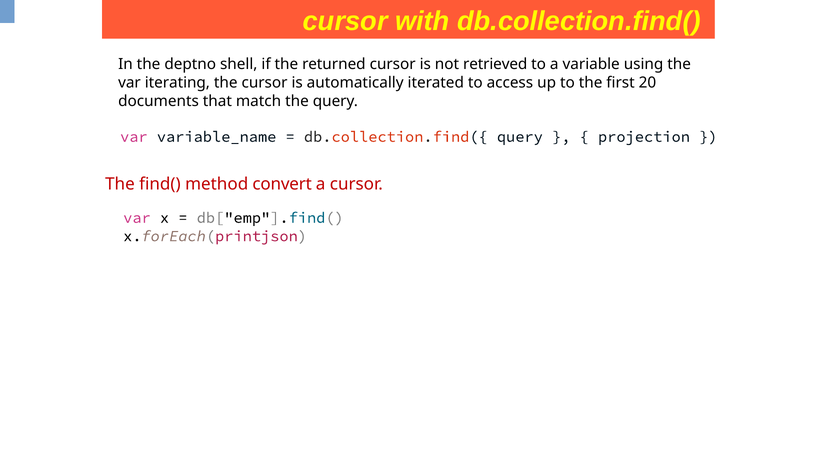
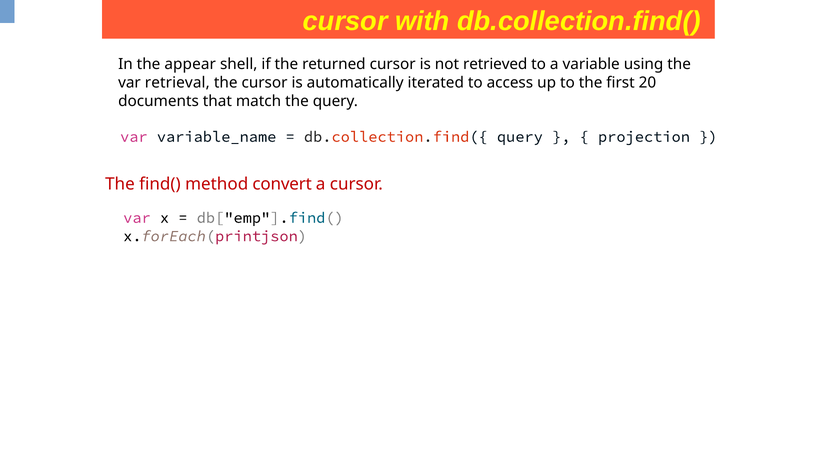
deptno: deptno -> appear (190, 64)
iterating: iterating -> retrieval (177, 83)
